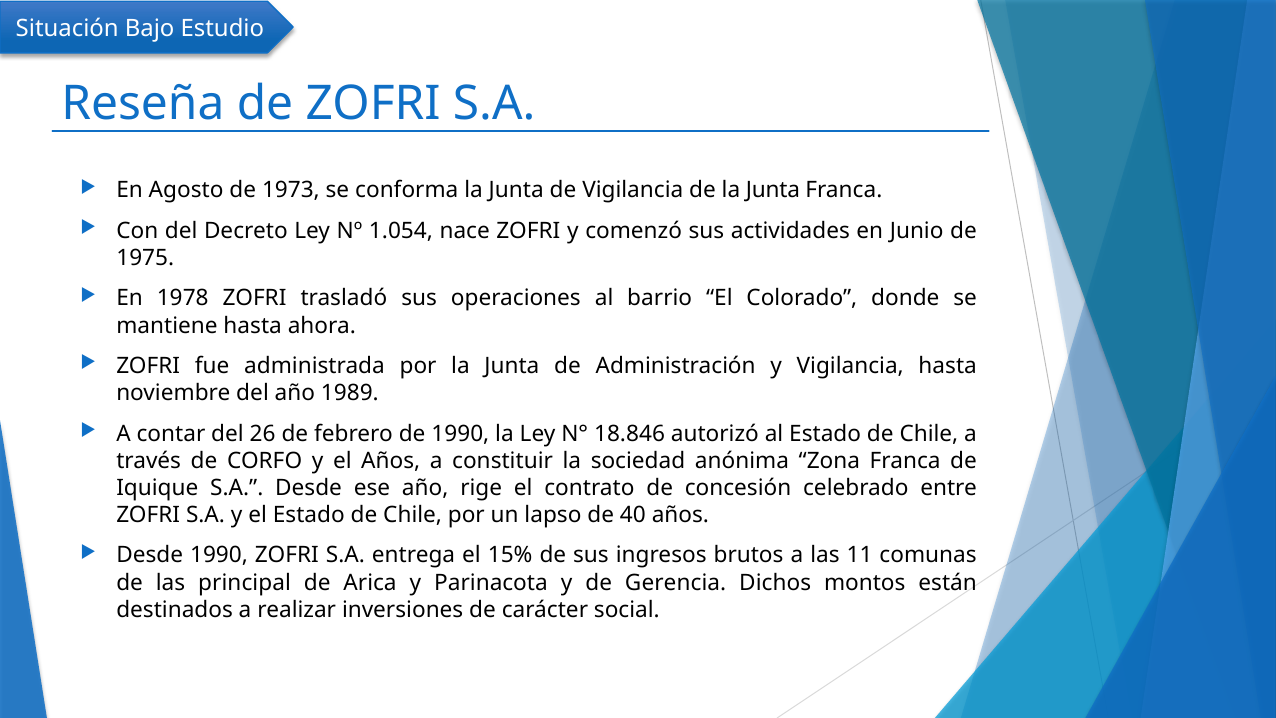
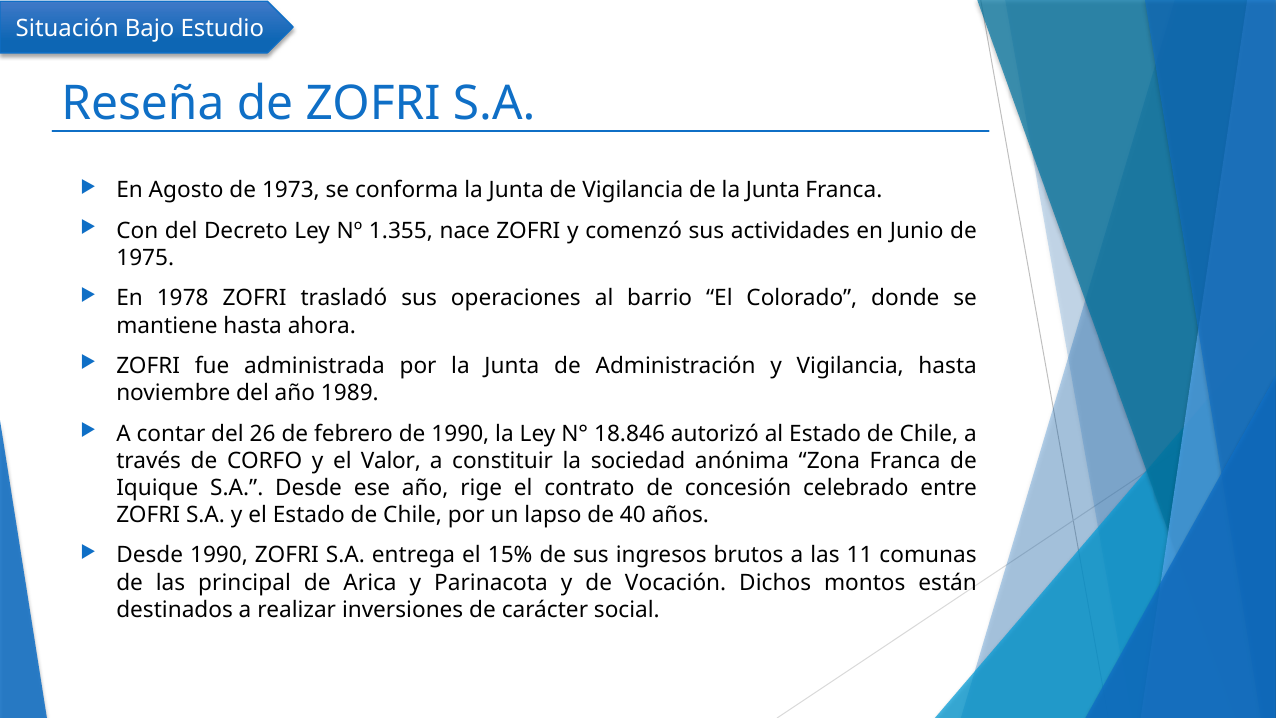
1.054: 1.054 -> 1.355 (401, 231)
el Años: Años -> Valor (391, 461)
Gerencia: Gerencia -> Vocación (676, 582)
